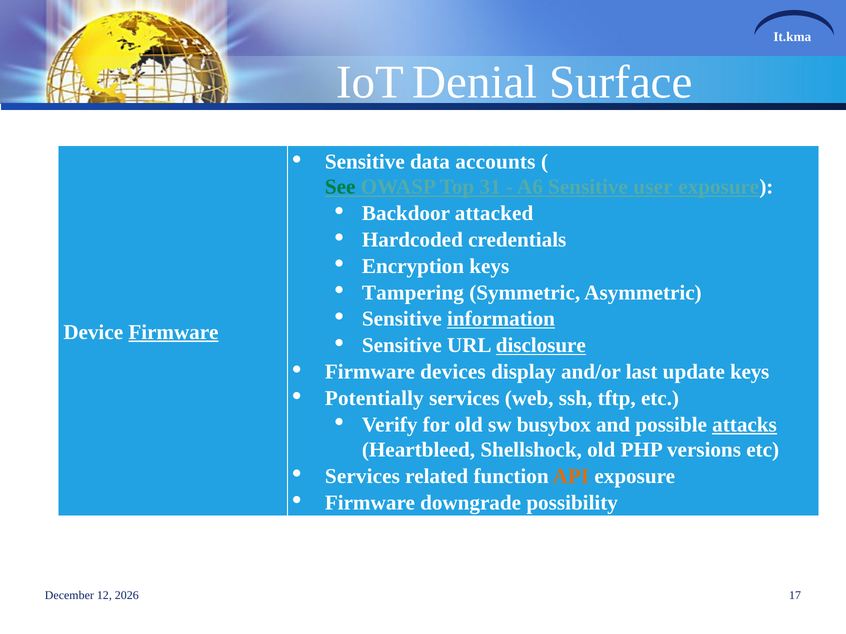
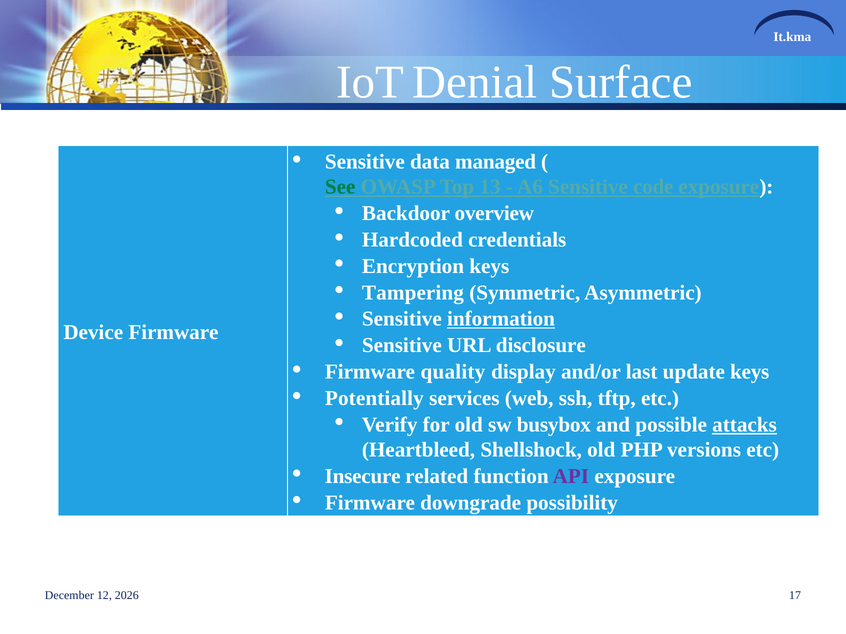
accounts: accounts -> managed (496, 162)
31: 31 -> 13 (490, 187)
user: user -> code (653, 187)
attacked: attacked -> overview (494, 213)
Firmware underline: present -> none (173, 332)
disclosure underline: present -> none (541, 346)
devices: devices -> quality (453, 372)
Services: Services -> Insecure (363, 477)
API colour: orange -> purple (571, 477)
